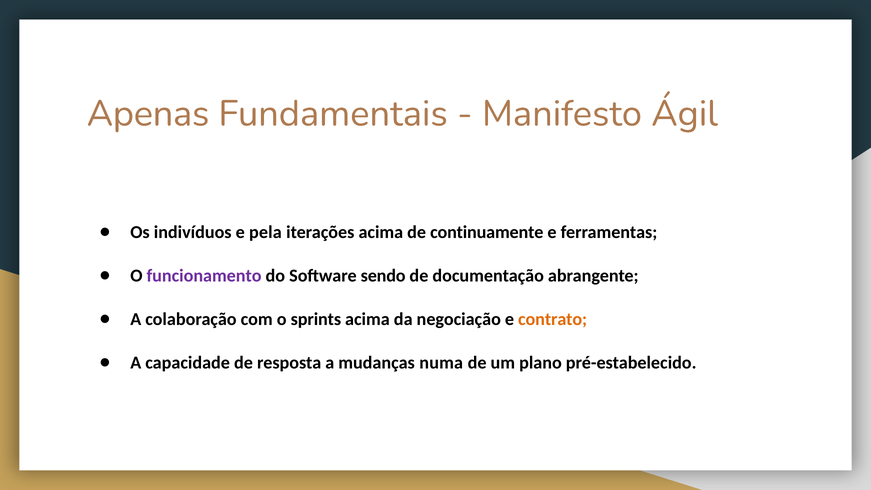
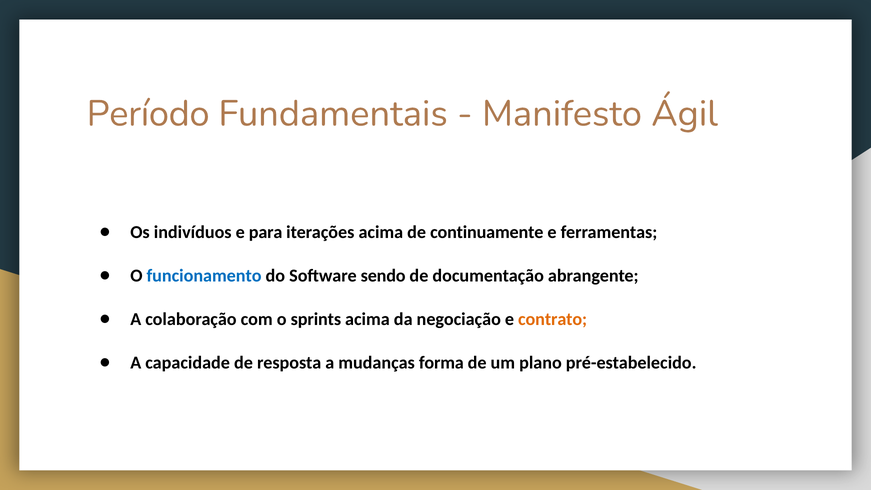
Apenas: Apenas -> Período (148, 114)
pela: pela -> para (266, 232)
funcionamento colour: purple -> blue (204, 276)
numa: numa -> forma (441, 363)
